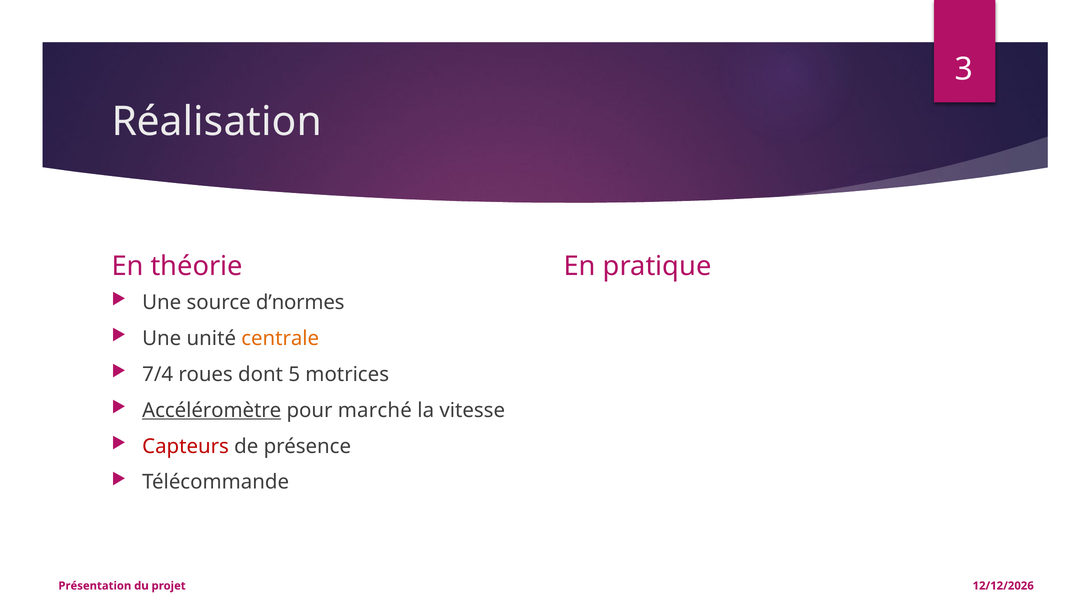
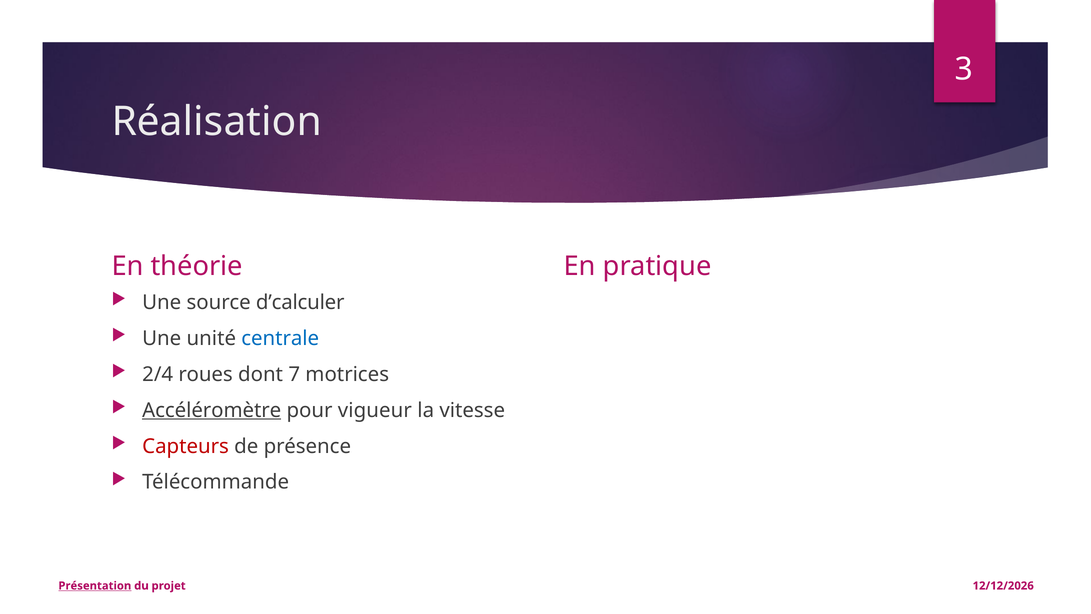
d’normes: d’normes -> d’calculer (300, 302)
centrale colour: orange -> blue (280, 338)
7/4: 7/4 -> 2/4 (158, 374)
5: 5 -> 7 (294, 374)
marché: marché -> vigueur (375, 410)
Présentation underline: none -> present (95, 586)
